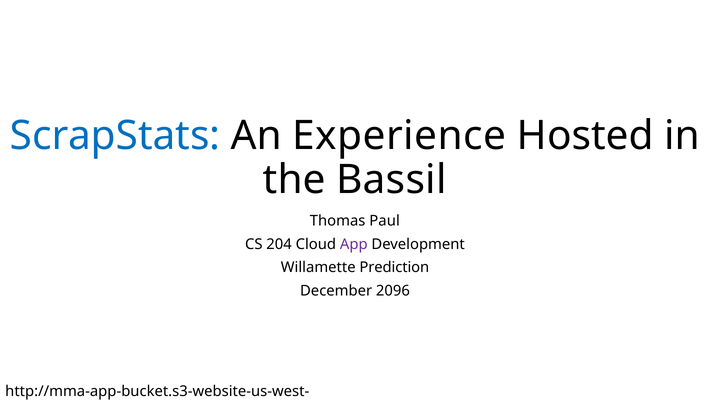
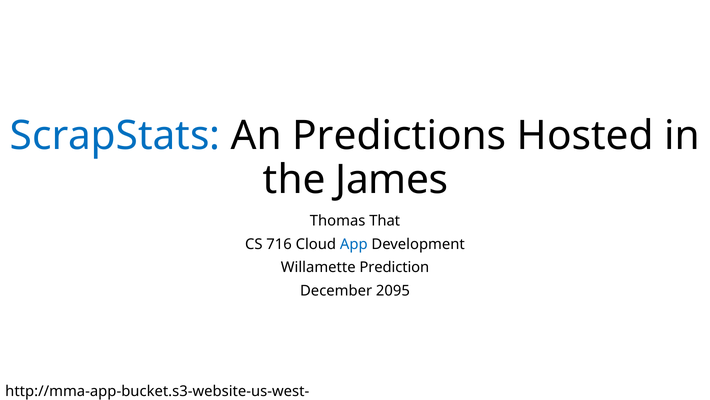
Experience: Experience -> Predictions (399, 136)
Bassil: Bassil -> James (392, 180)
Paul: Paul -> That (385, 220)
204: 204 -> 716 (279, 244)
App colour: purple -> blue (354, 244)
2096: 2096 -> 2095 (393, 291)
